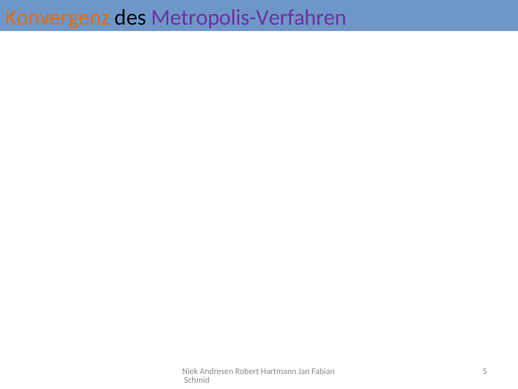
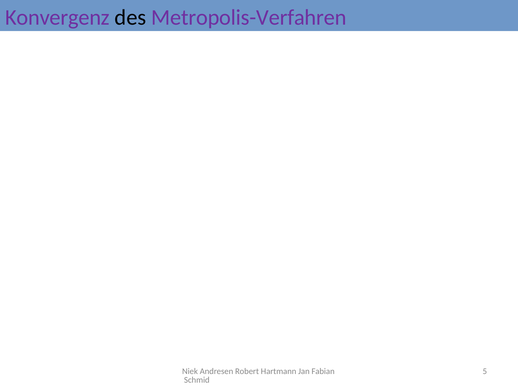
Konvergenz colour: orange -> purple (57, 17)
